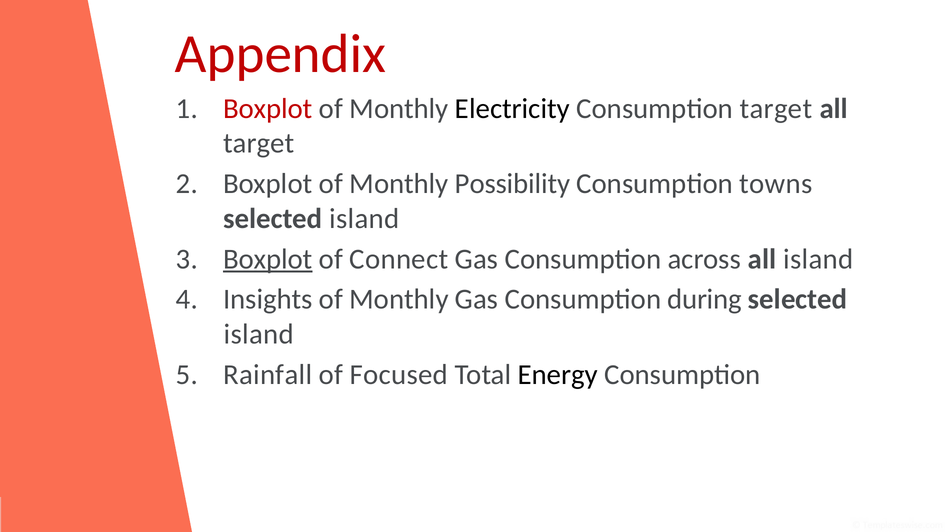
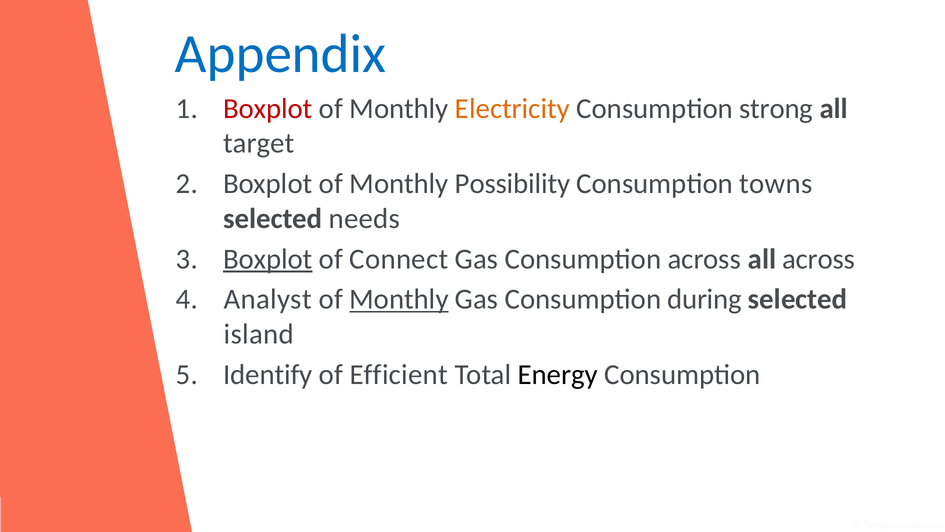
Appendix colour: red -> blue (281, 54)
Electricity colour: black -> orange (512, 109)
Consumption target: target -> strong (776, 109)
island: island -> needs (364, 218)
all island: island -> across (819, 259)
Insights: Insights -> Analyst (268, 299)
Monthly underline: none -> present (399, 299)
Rainfall: Rainfall -> Identify (268, 374)
Focused: Focused -> Efficient (399, 374)
